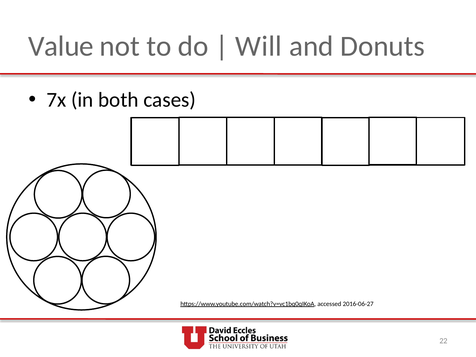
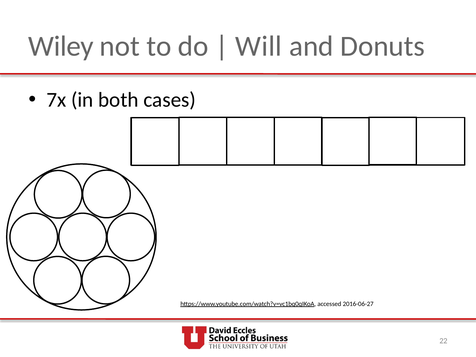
Value: Value -> Wiley (61, 46)
